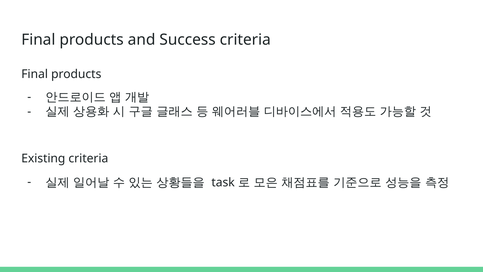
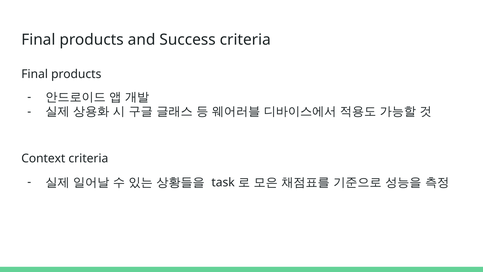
Existing: Existing -> Context (43, 158)
